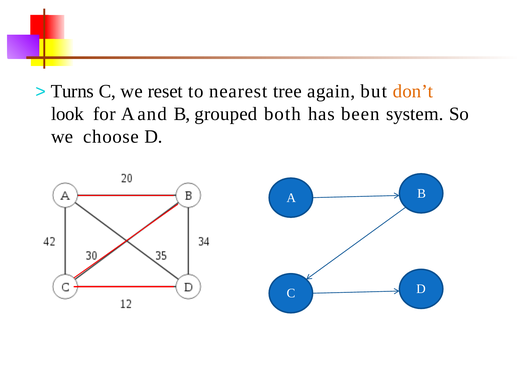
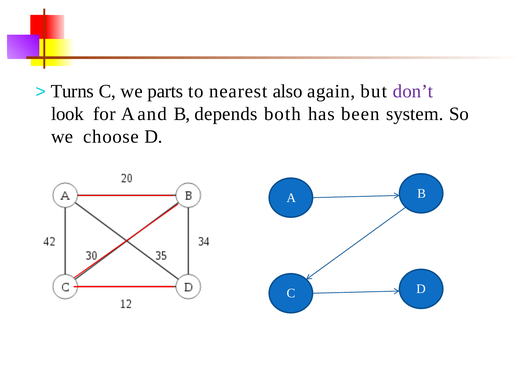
reset: reset -> parts (165, 91)
tree: tree -> also (288, 91)
don’t colour: orange -> purple (413, 91)
grouped: grouped -> depends (226, 114)
